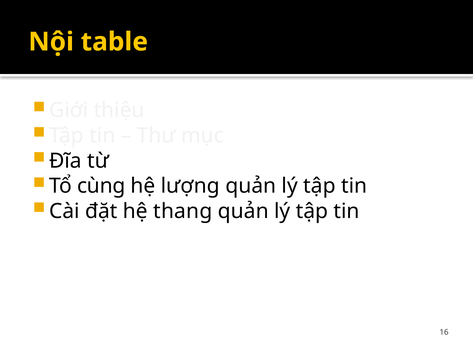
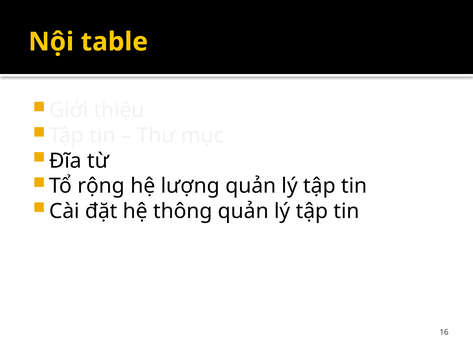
cùng: cùng -> rộng (101, 186)
thang: thang -> thông (183, 212)
